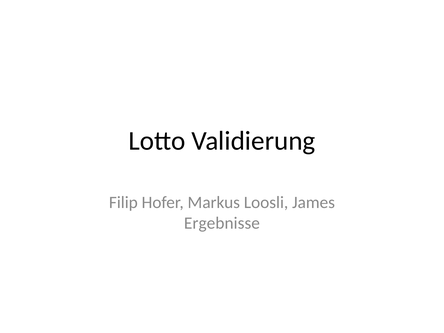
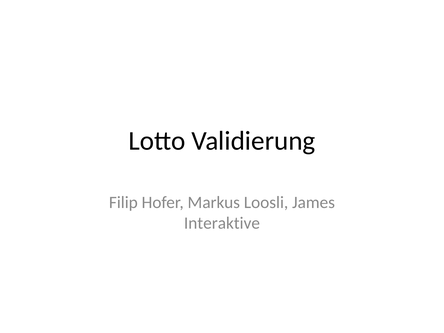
Ergebnisse: Ergebnisse -> Interaktive (222, 223)
